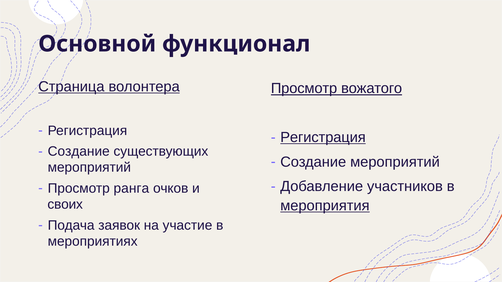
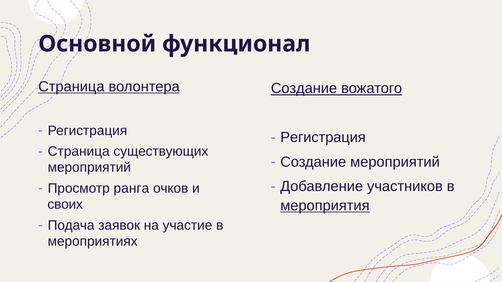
Просмотр: Просмотр -> Создание (304, 89)
Регистрация underline: present -> none (323, 138)
Создание: Создание -> Страница (79, 152)
